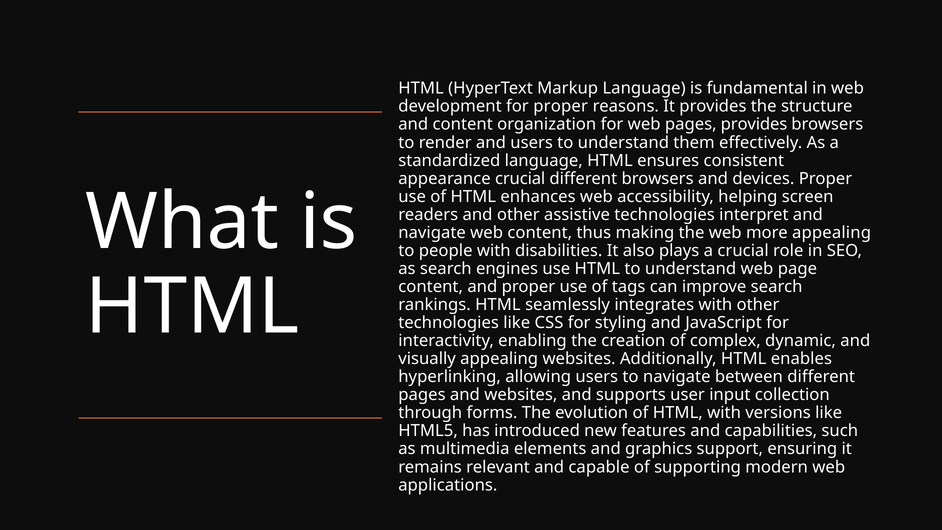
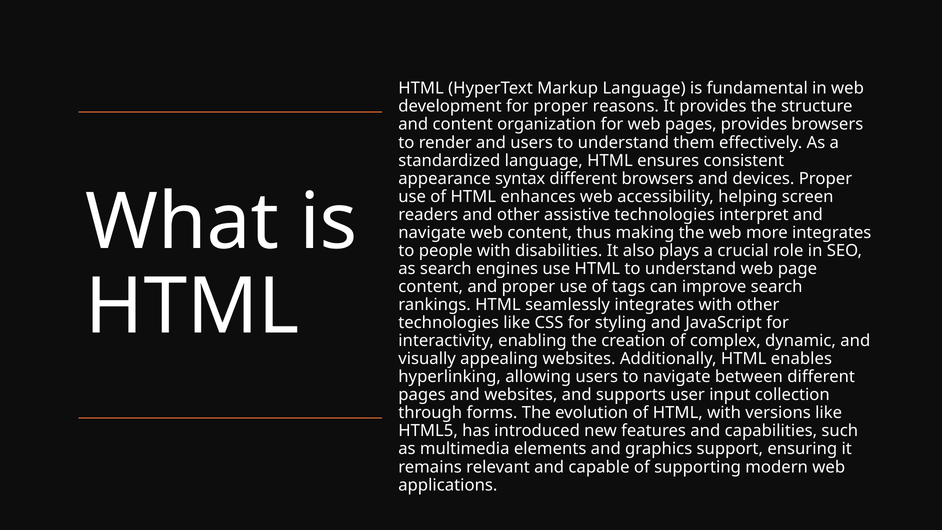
appearance crucial: crucial -> syntax (520, 179)
more appealing: appealing -> integrates (832, 233)
